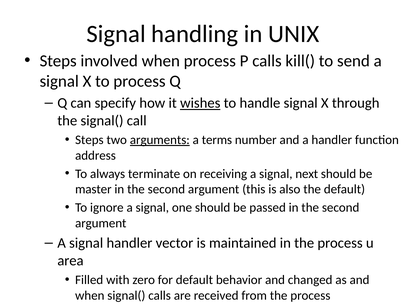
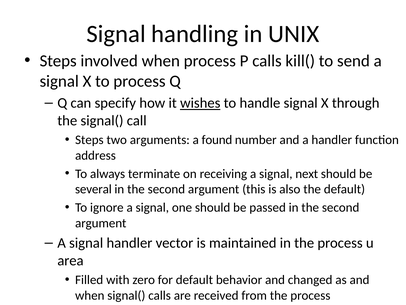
arguments underline: present -> none (160, 140)
terms: terms -> found (217, 140)
master: master -> several (93, 189)
